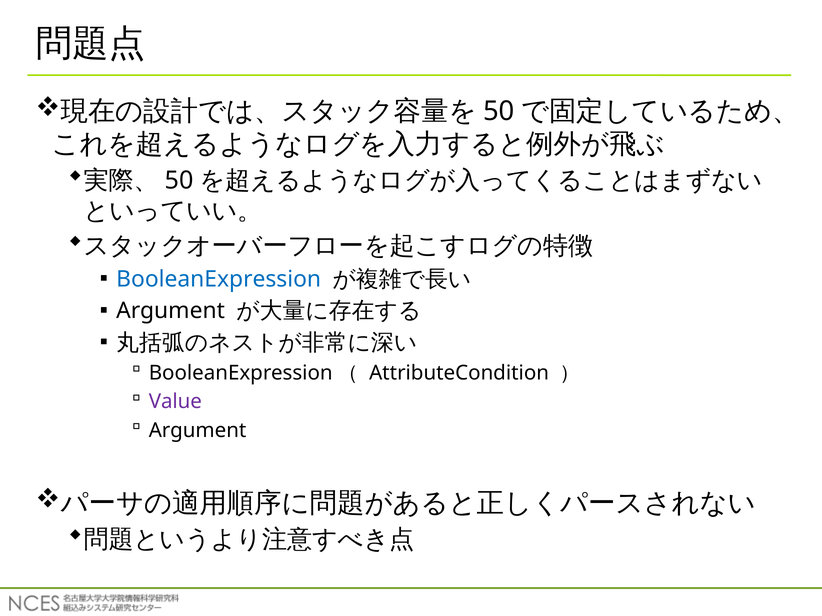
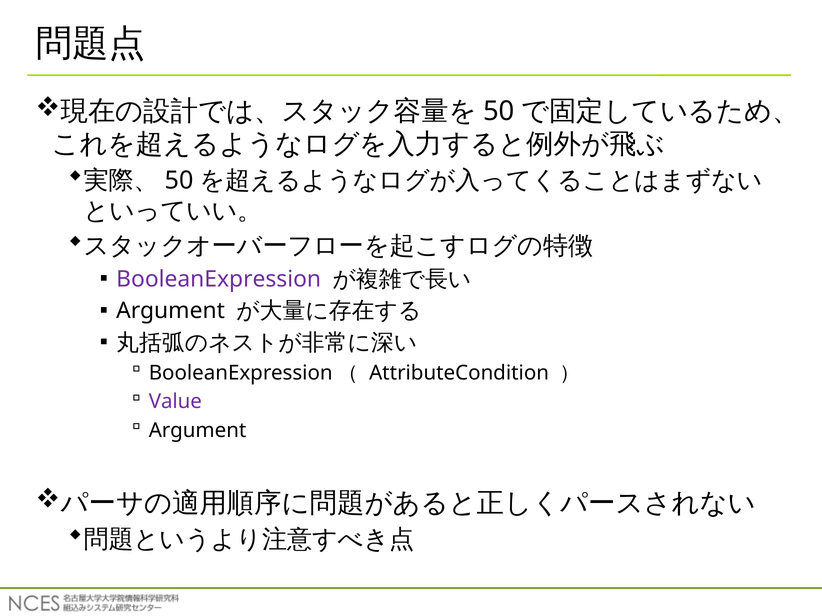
BooleanExpression colour: blue -> purple (219, 279)
